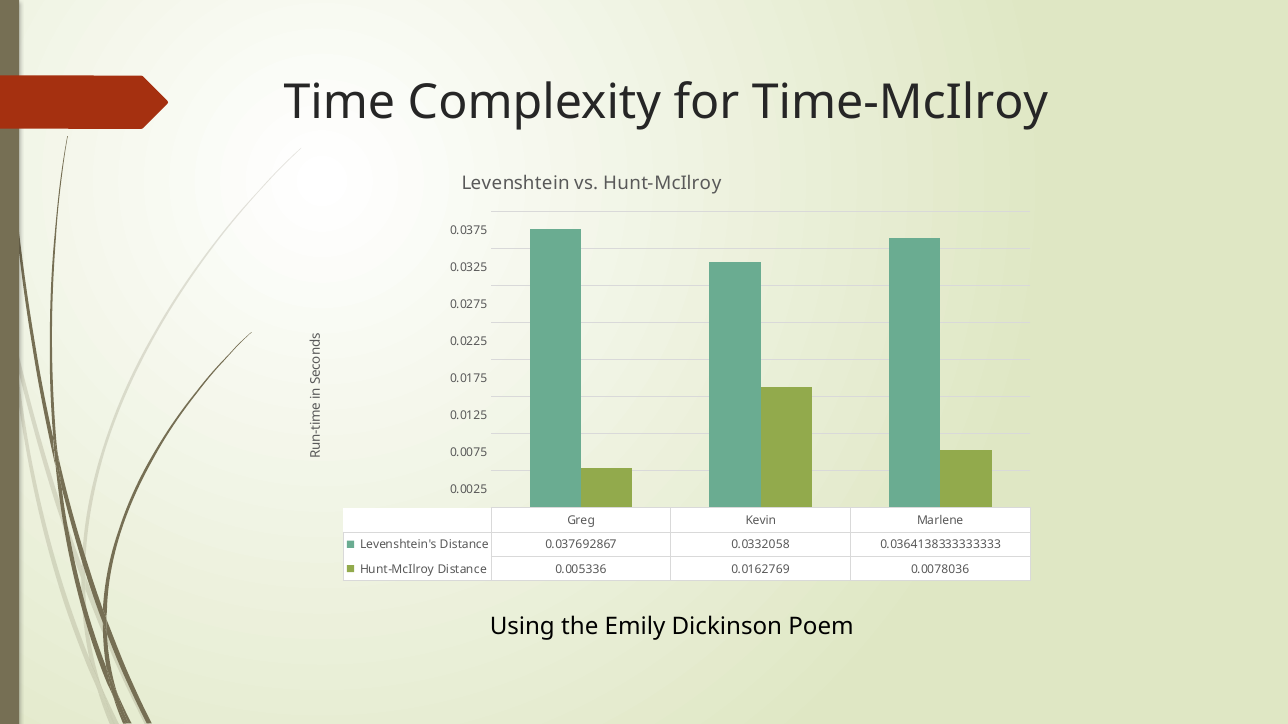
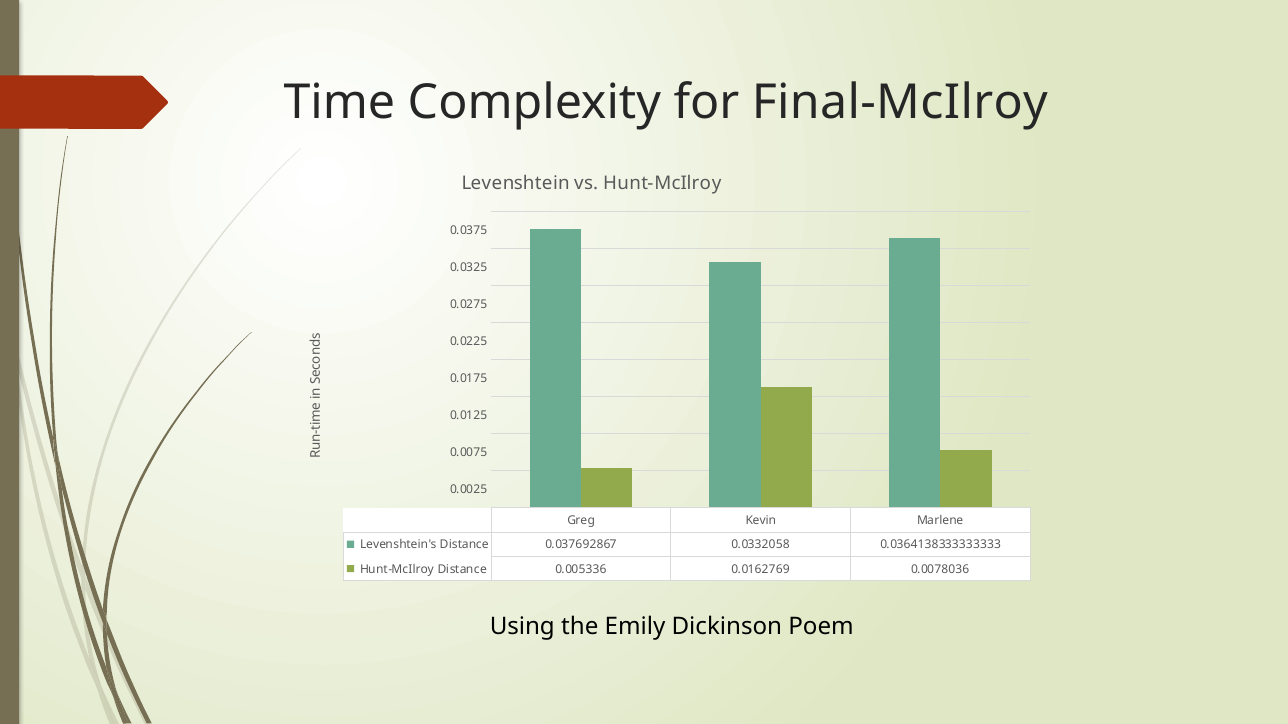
Time-McIlroy: Time-McIlroy -> Final-McIlroy (900, 103)
